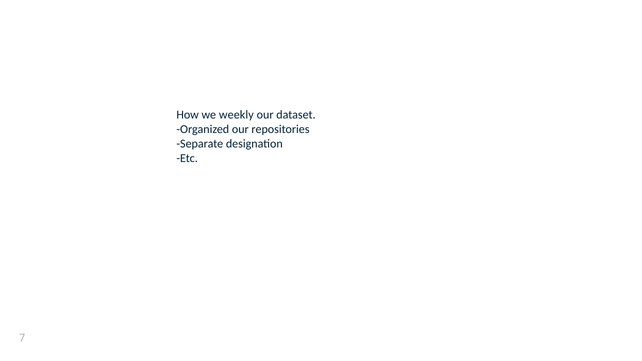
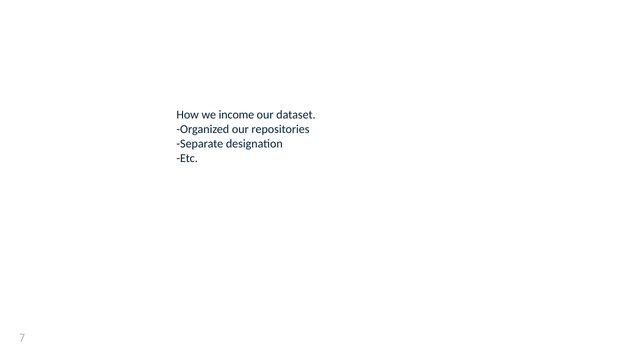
weekly: weekly -> income (236, 115)
